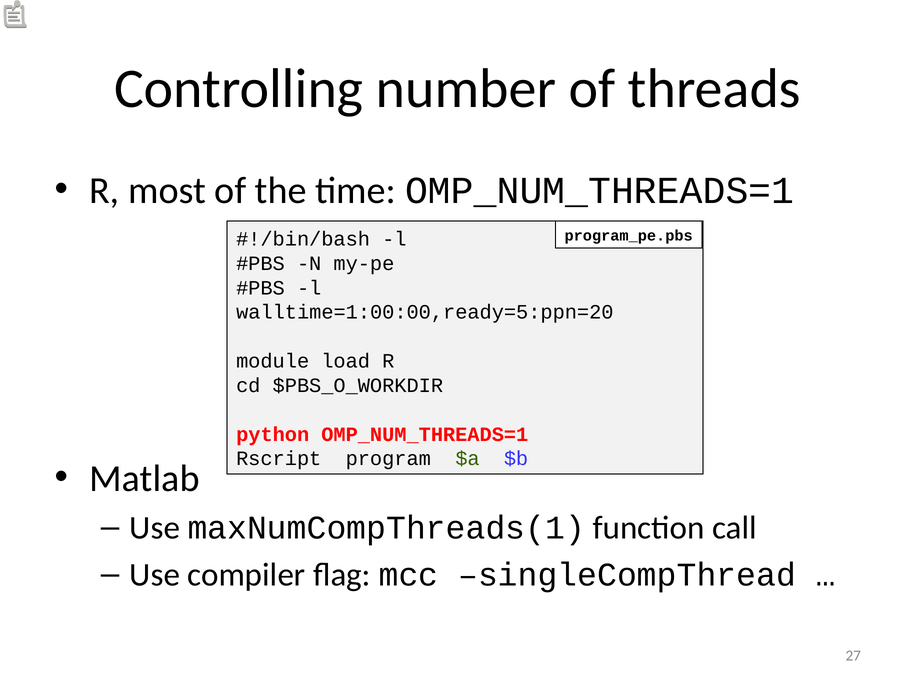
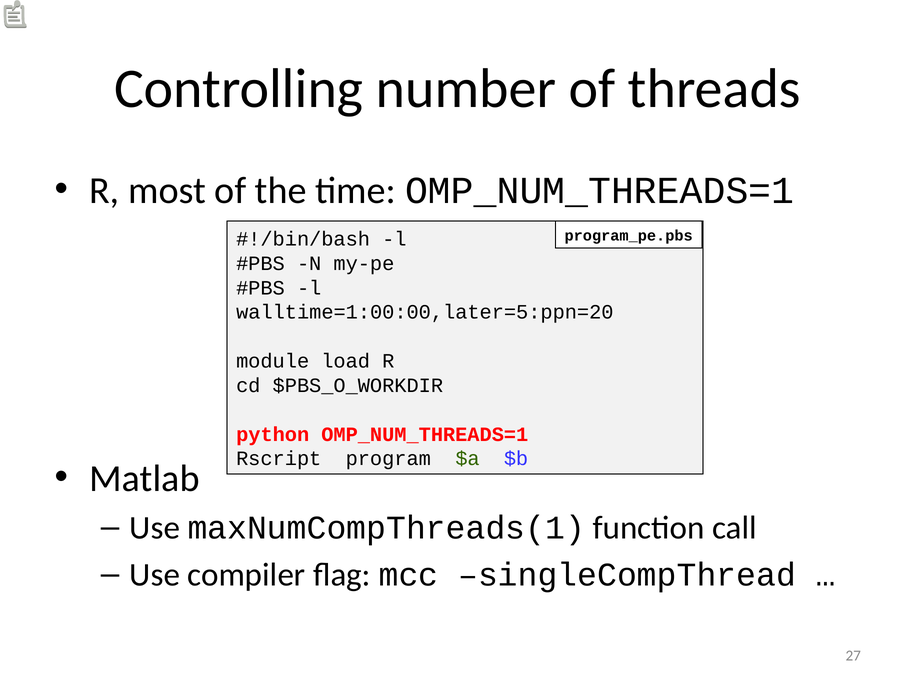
walltime=1:00:00,ready=5:ppn=20: walltime=1:00:00,ready=5:ppn=20 -> walltime=1:00:00,later=5:ppn=20 (425, 312)
